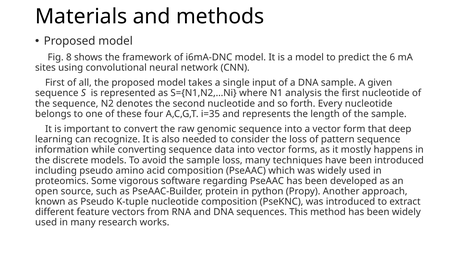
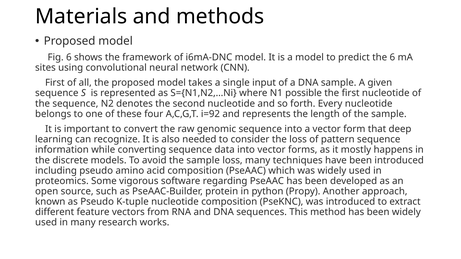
Fig 8: 8 -> 6 (69, 57)
analysis: analysis -> possible (304, 93)
i=35: i=35 -> i=92 (210, 114)
